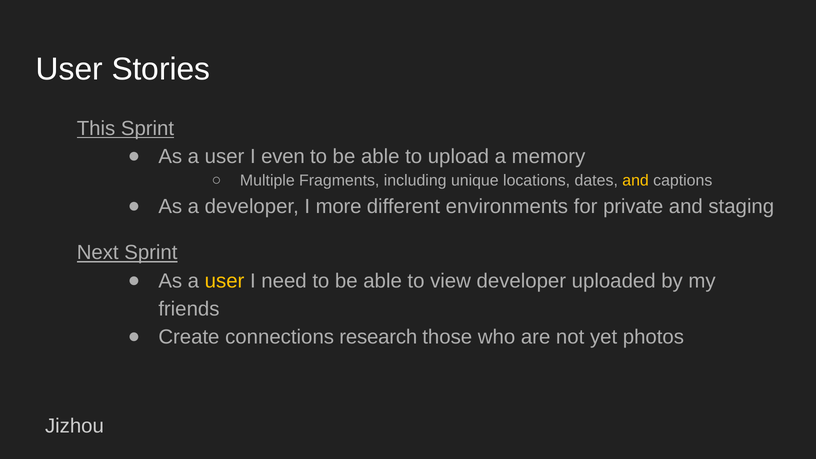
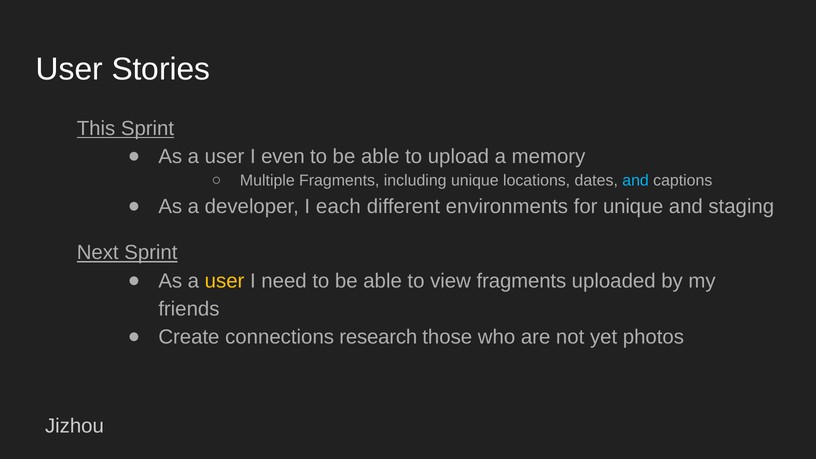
and colour: yellow -> light blue (636, 181)
more: more -> each (338, 206)
for private: private -> unique (633, 206)
view developer: developer -> fragments (521, 281)
